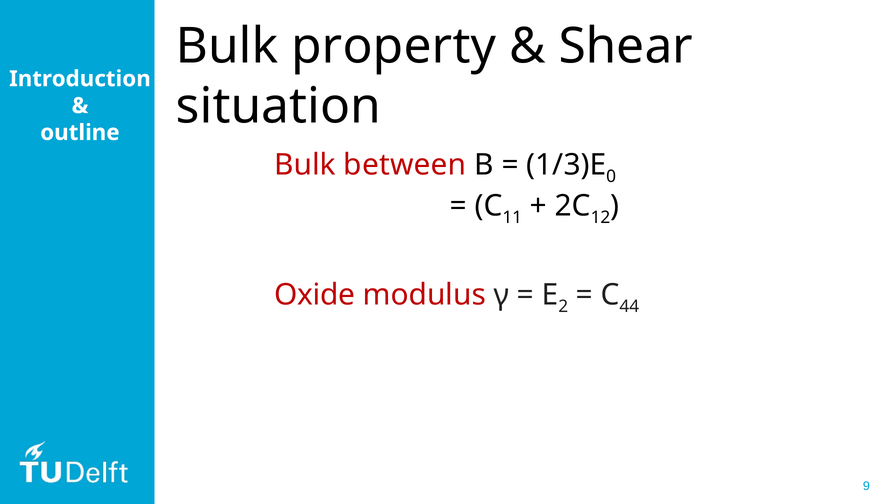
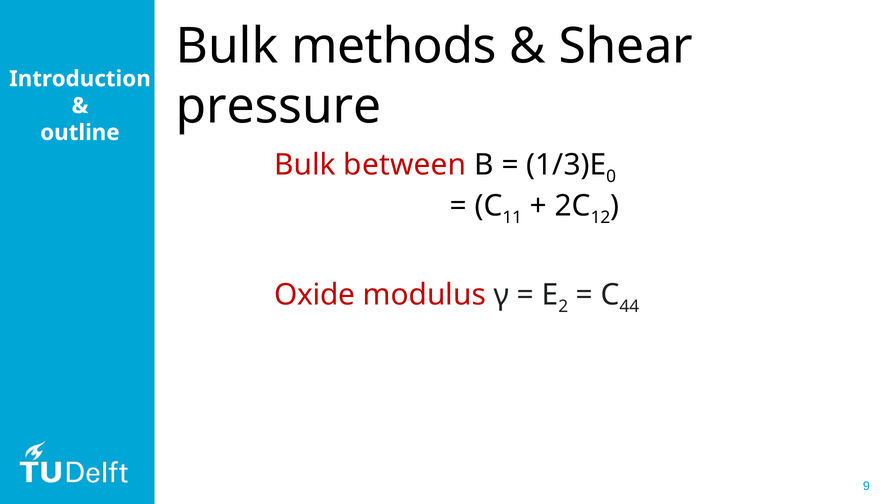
property: property -> methods (394, 47)
situation: situation -> pressure (279, 106)
